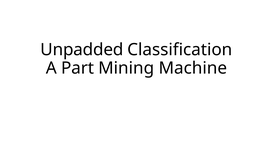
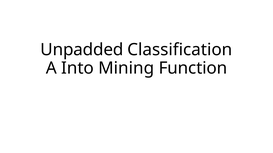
Part: Part -> Into (78, 68)
Machine: Machine -> Function (193, 68)
